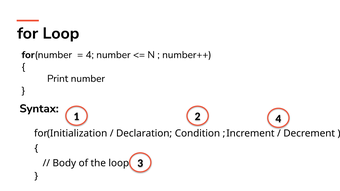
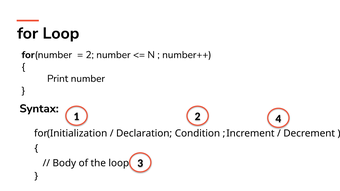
4: 4 -> 2 (90, 55)
